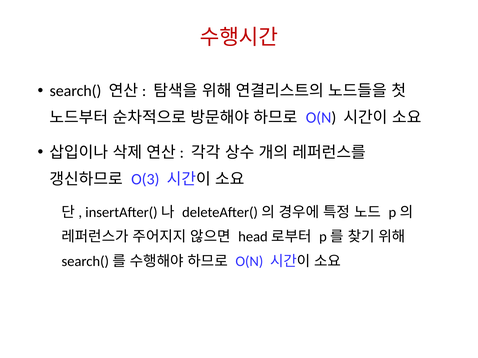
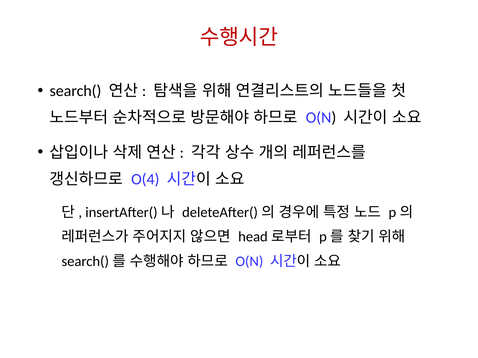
O(3: O(3 -> O(4 (145, 179)
